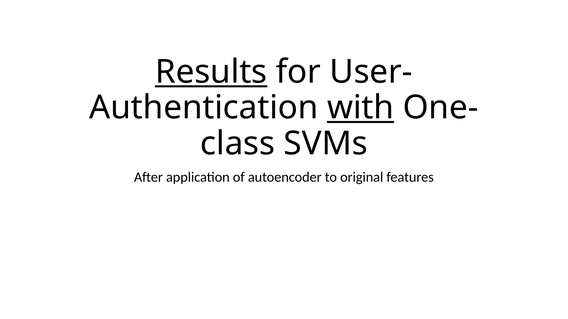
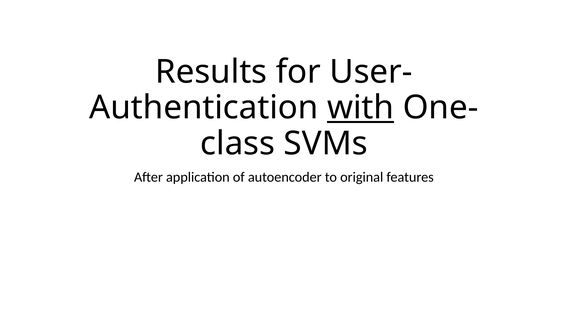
Results underline: present -> none (211, 72)
